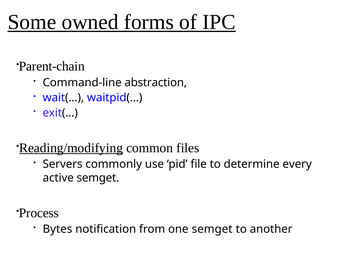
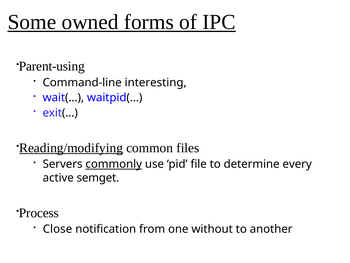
Parent-chain: Parent-chain -> Parent-using (52, 66)
abstraction: abstraction -> interesting (156, 82)
commonly underline: none -> present (114, 164)
Bytes: Bytes -> Close (57, 229)
one semget: semget -> without (212, 229)
